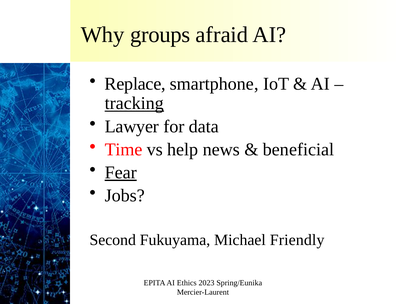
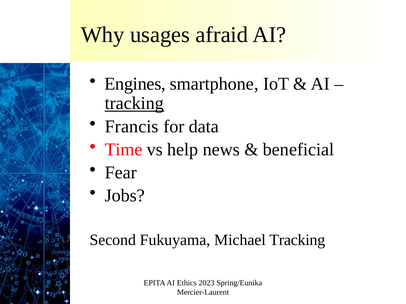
groups: groups -> usages (160, 35)
Replace: Replace -> Engines (135, 84)
Lawyer: Lawyer -> Francis (132, 127)
Fear underline: present -> none (121, 173)
Michael Friendly: Friendly -> Tracking (297, 241)
